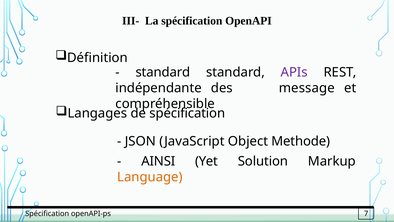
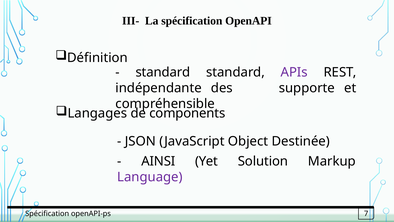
message: message -> supporte (307, 88)
de spécification: spécification -> components (187, 113)
Methode: Methode -> Destinée (301, 141)
Language colour: orange -> purple (150, 177)
